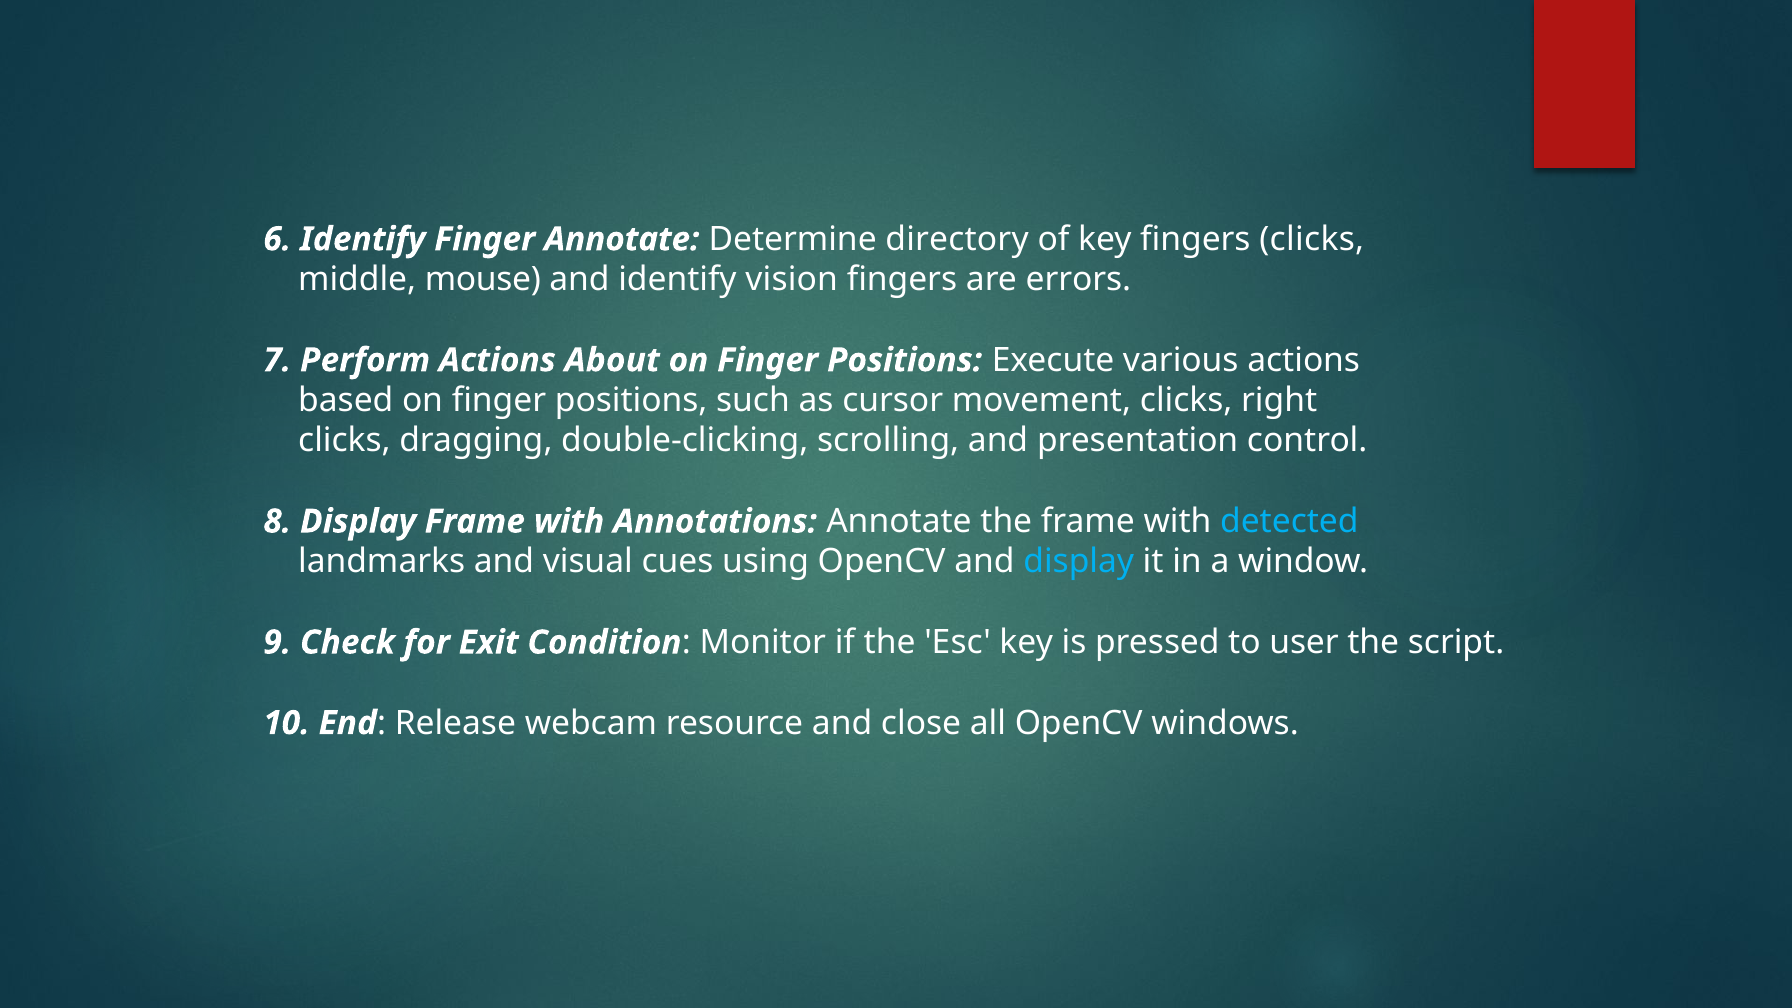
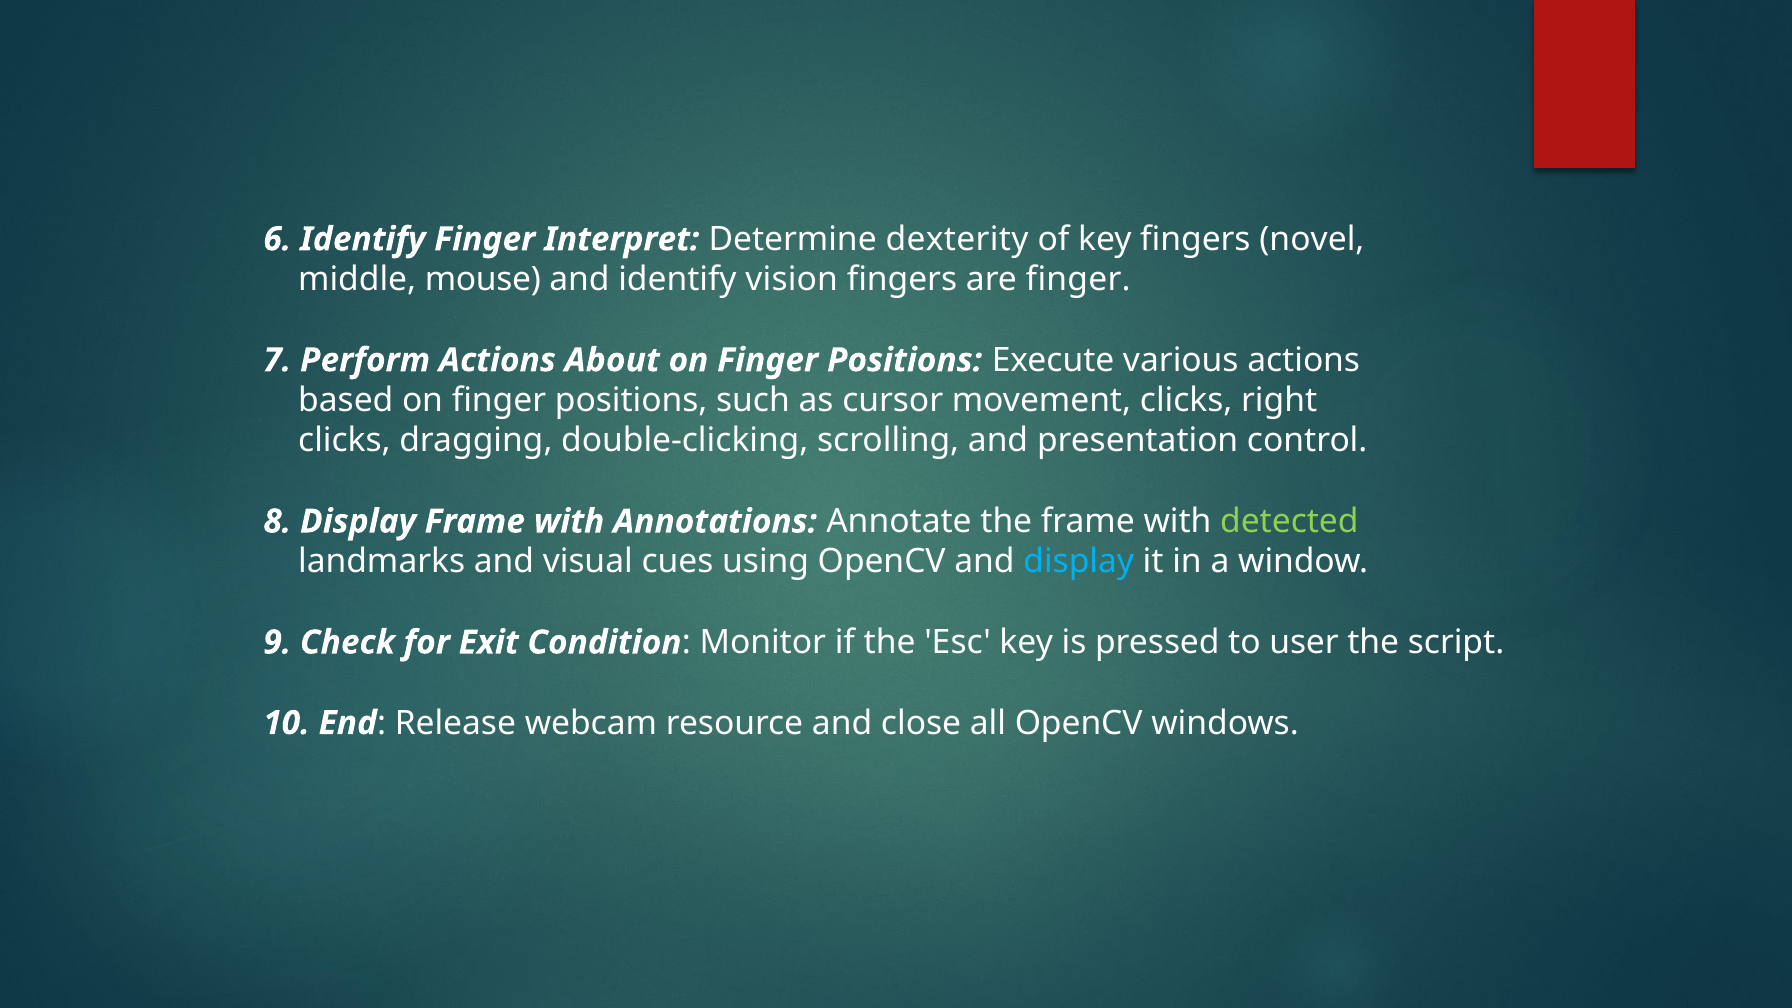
Finger Annotate: Annotate -> Interpret (622, 239)
directory: directory -> dexterity (957, 239)
fingers clicks: clicks -> novel (1312, 239)
are errors: errors -> finger (1078, 280)
detected colour: light blue -> light green (1289, 521)
